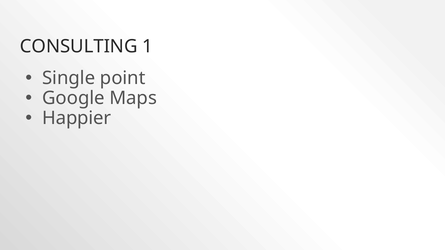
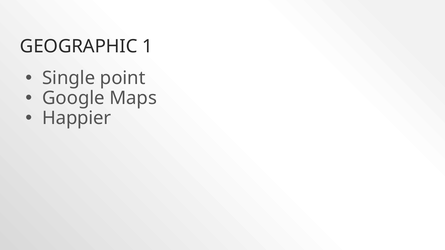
CONSULTING: CONSULTING -> GEOGRAPHIC (79, 47)
